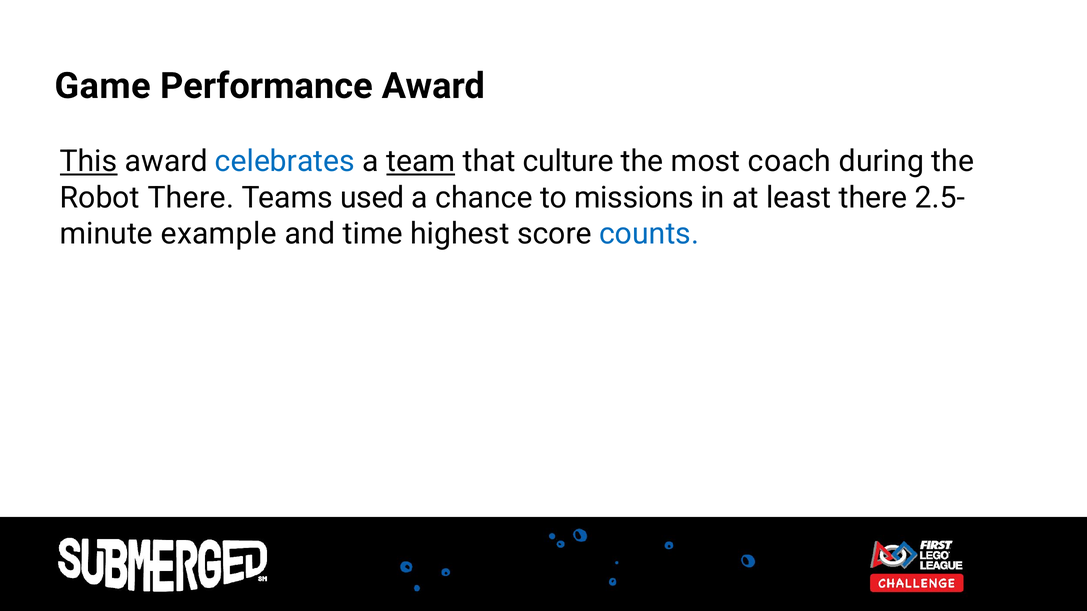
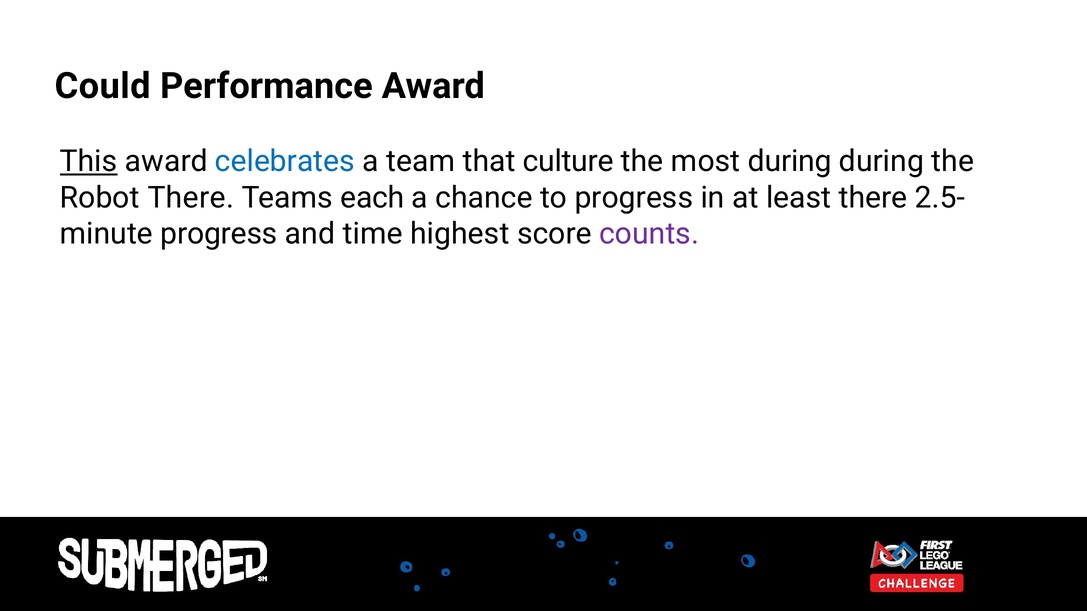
Game: Game -> Could (103, 86)
team underline: present -> none (421, 162)
most coach: coach -> during (790, 162)
used: used -> each (372, 198)
to missions: missions -> progress (634, 198)
example: example -> progress (219, 234)
counts colour: blue -> purple (649, 234)
